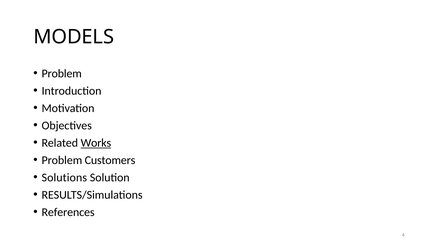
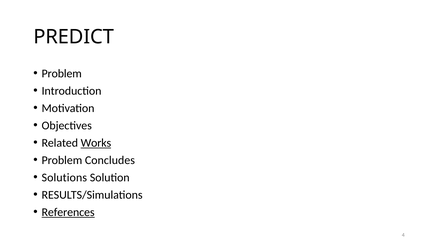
MODELS: MODELS -> PREDICT (74, 37)
Customers: Customers -> Concludes (110, 160)
References underline: none -> present (68, 213)
